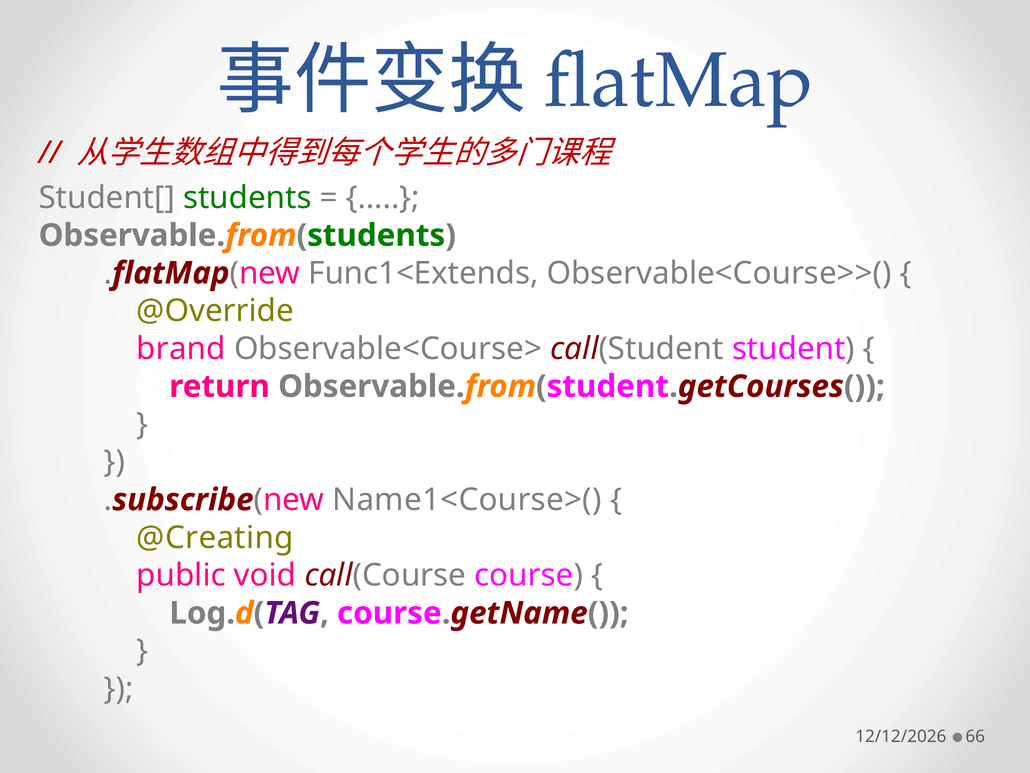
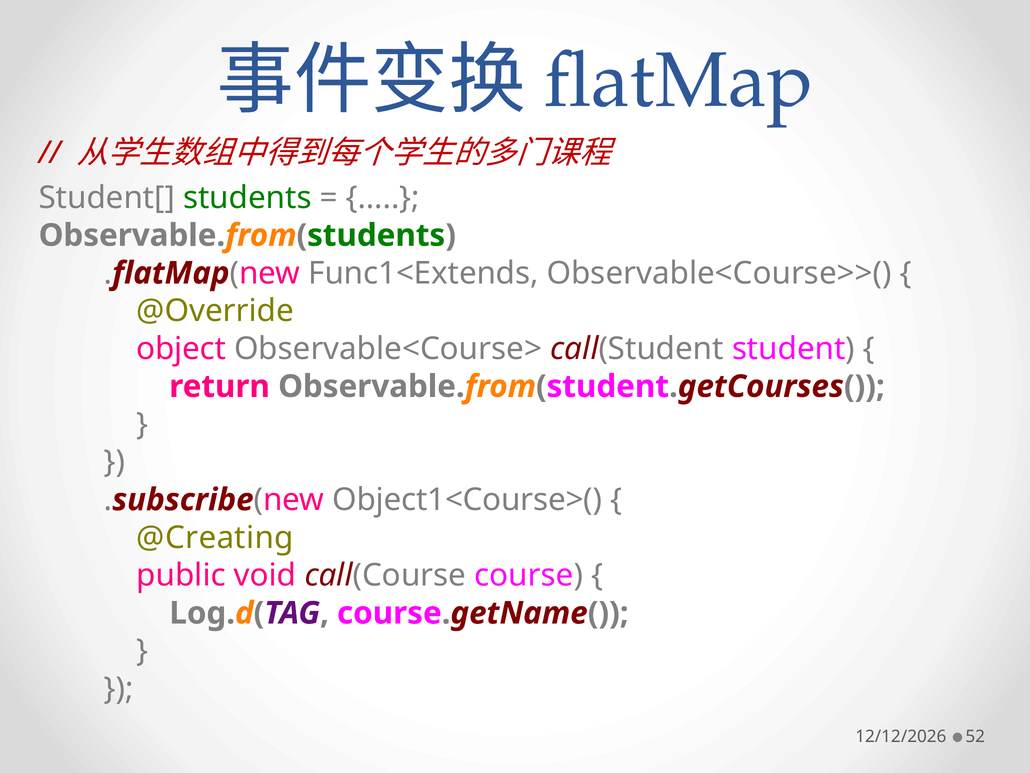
brand: brand -> object (181, 349)
Name1<Course>(: Name1<Course>( -> Object1<Course>( (467, 500)
66: 66 -> 52 (975, 736)
